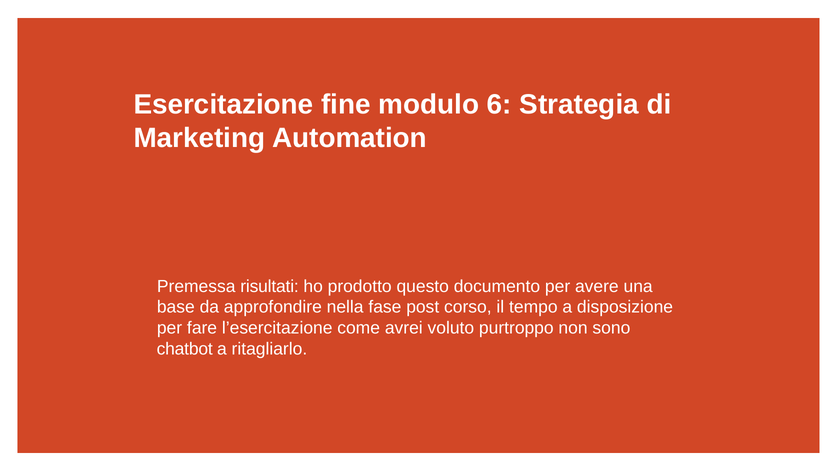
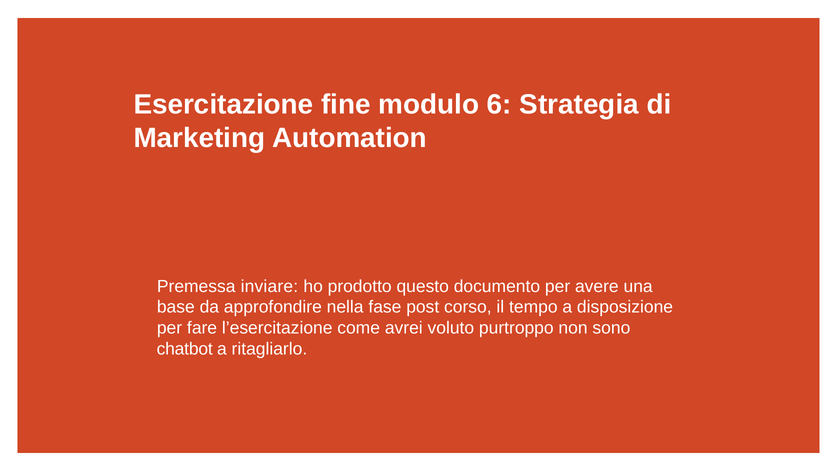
risultati: risultati -> inviare (269, 286)
